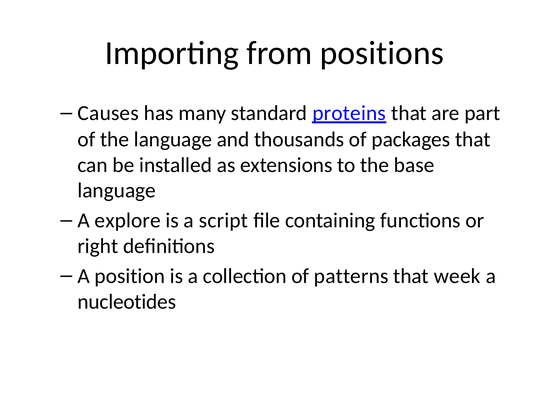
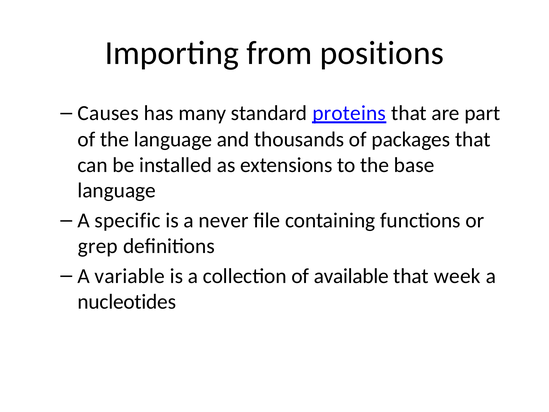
explore: explore -> specific (128, 220)
script: script -> never (224, 220)
right: right -> grep (98, 246)
position: position -> variable (130, 276)
patterns: patterns -> available (351, 276)
